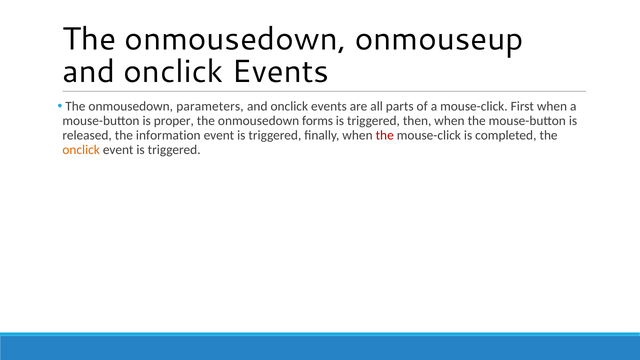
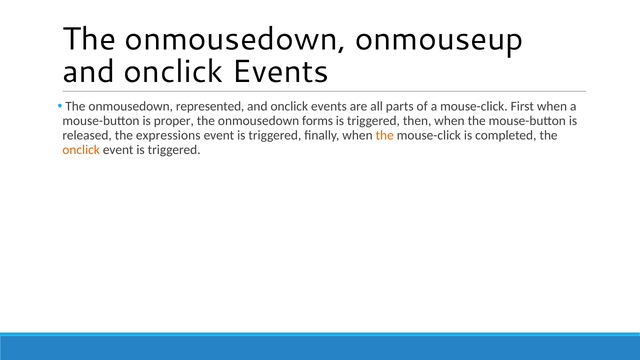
parameters: parameters -> represented (210, 106)
information: information -> expressions (168, 135)
the colour: red -> orange (385, 135)
